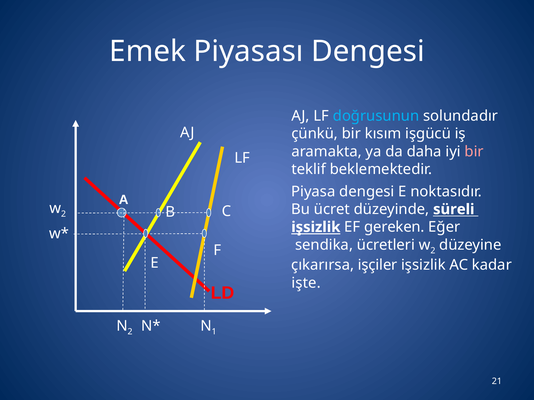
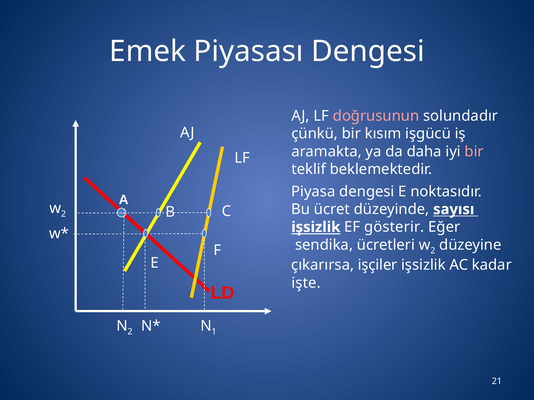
doğrusunun colour: light blue -> pink (376, 116)
süreli: süreli -> sayısı (454, 210)
gereken: gereken -> gösterir (394, 227)
